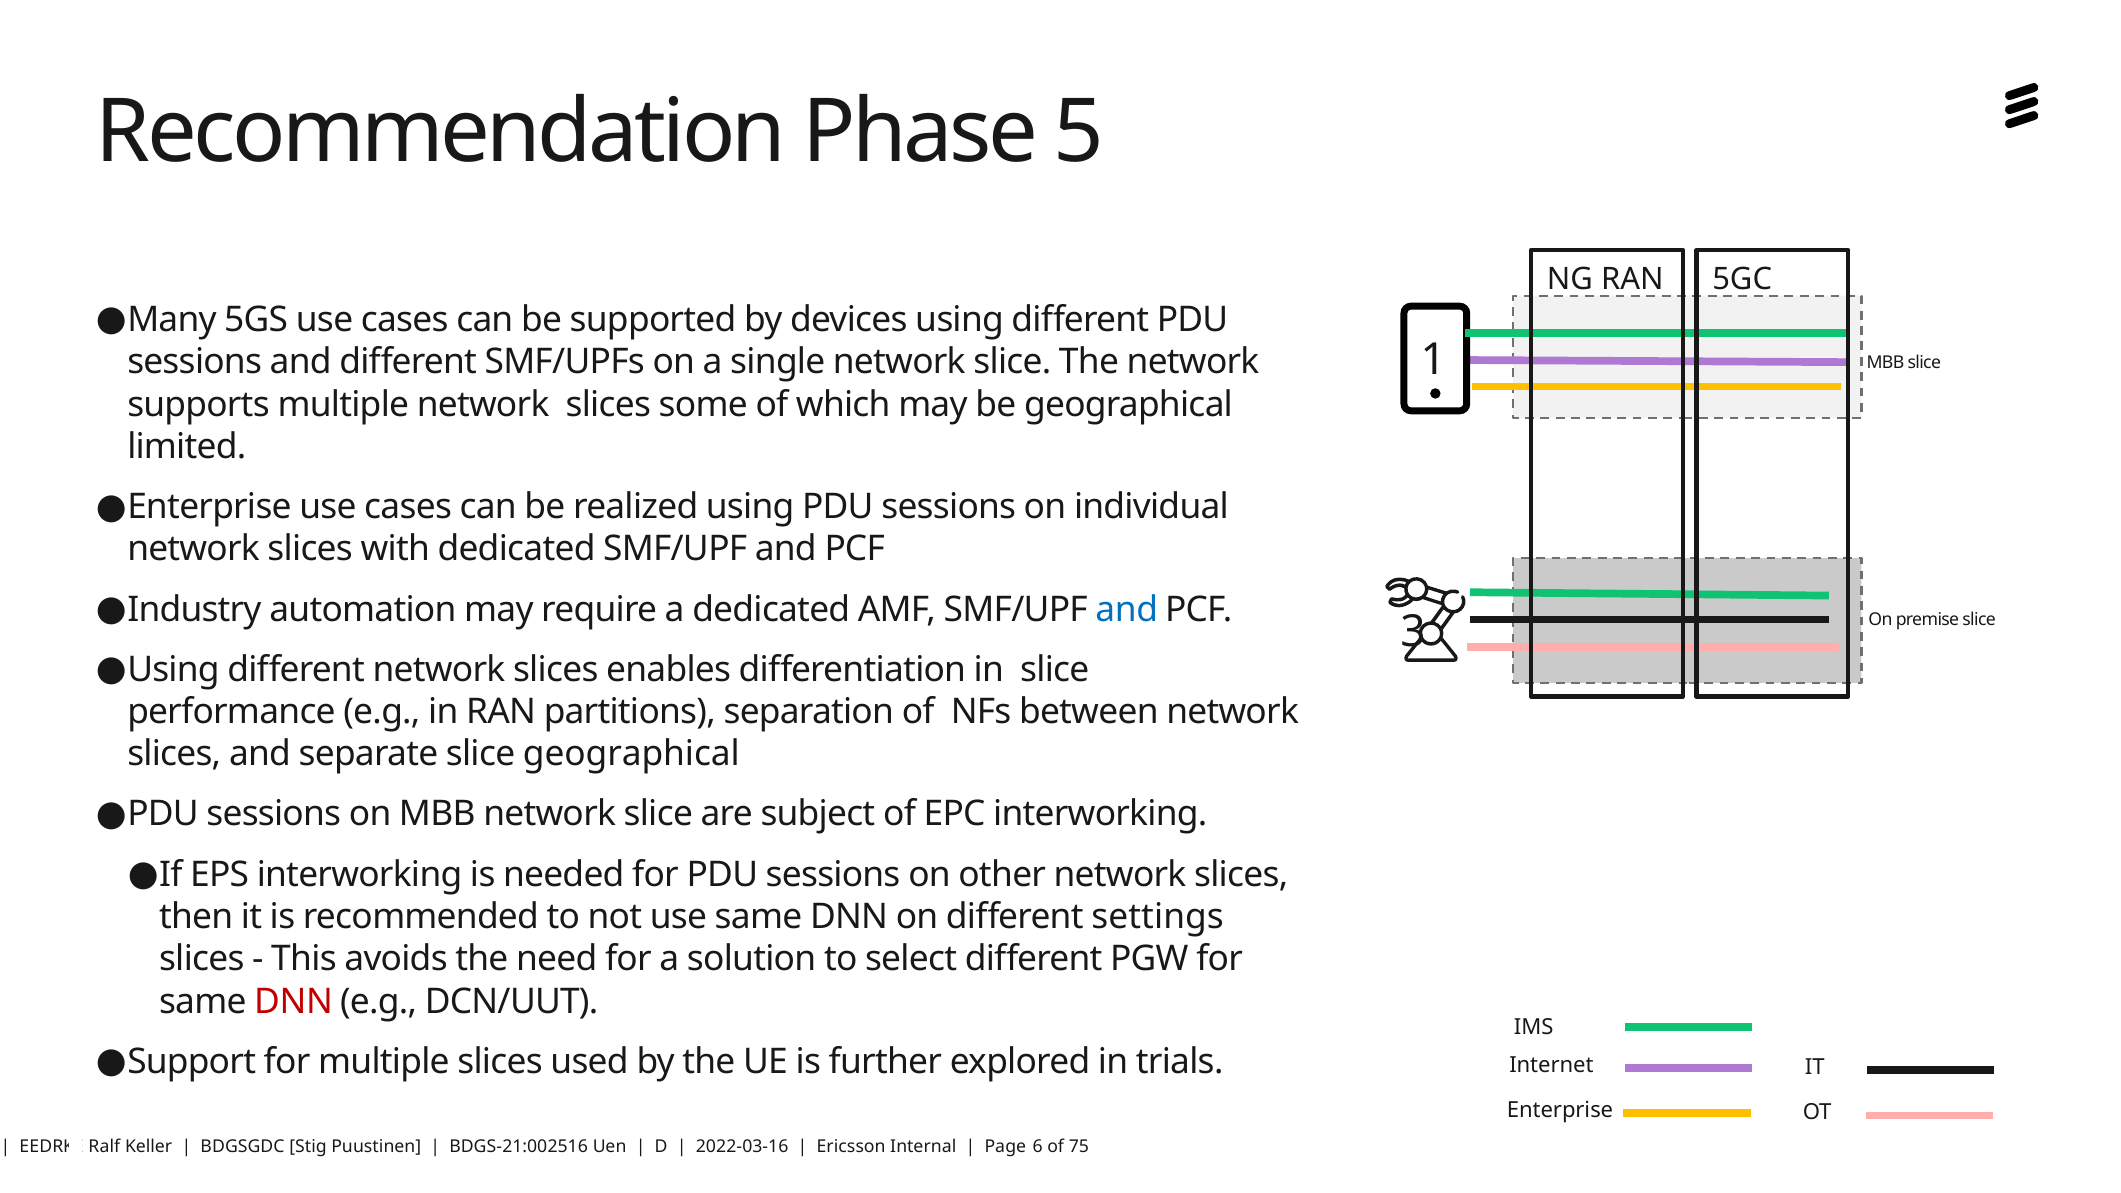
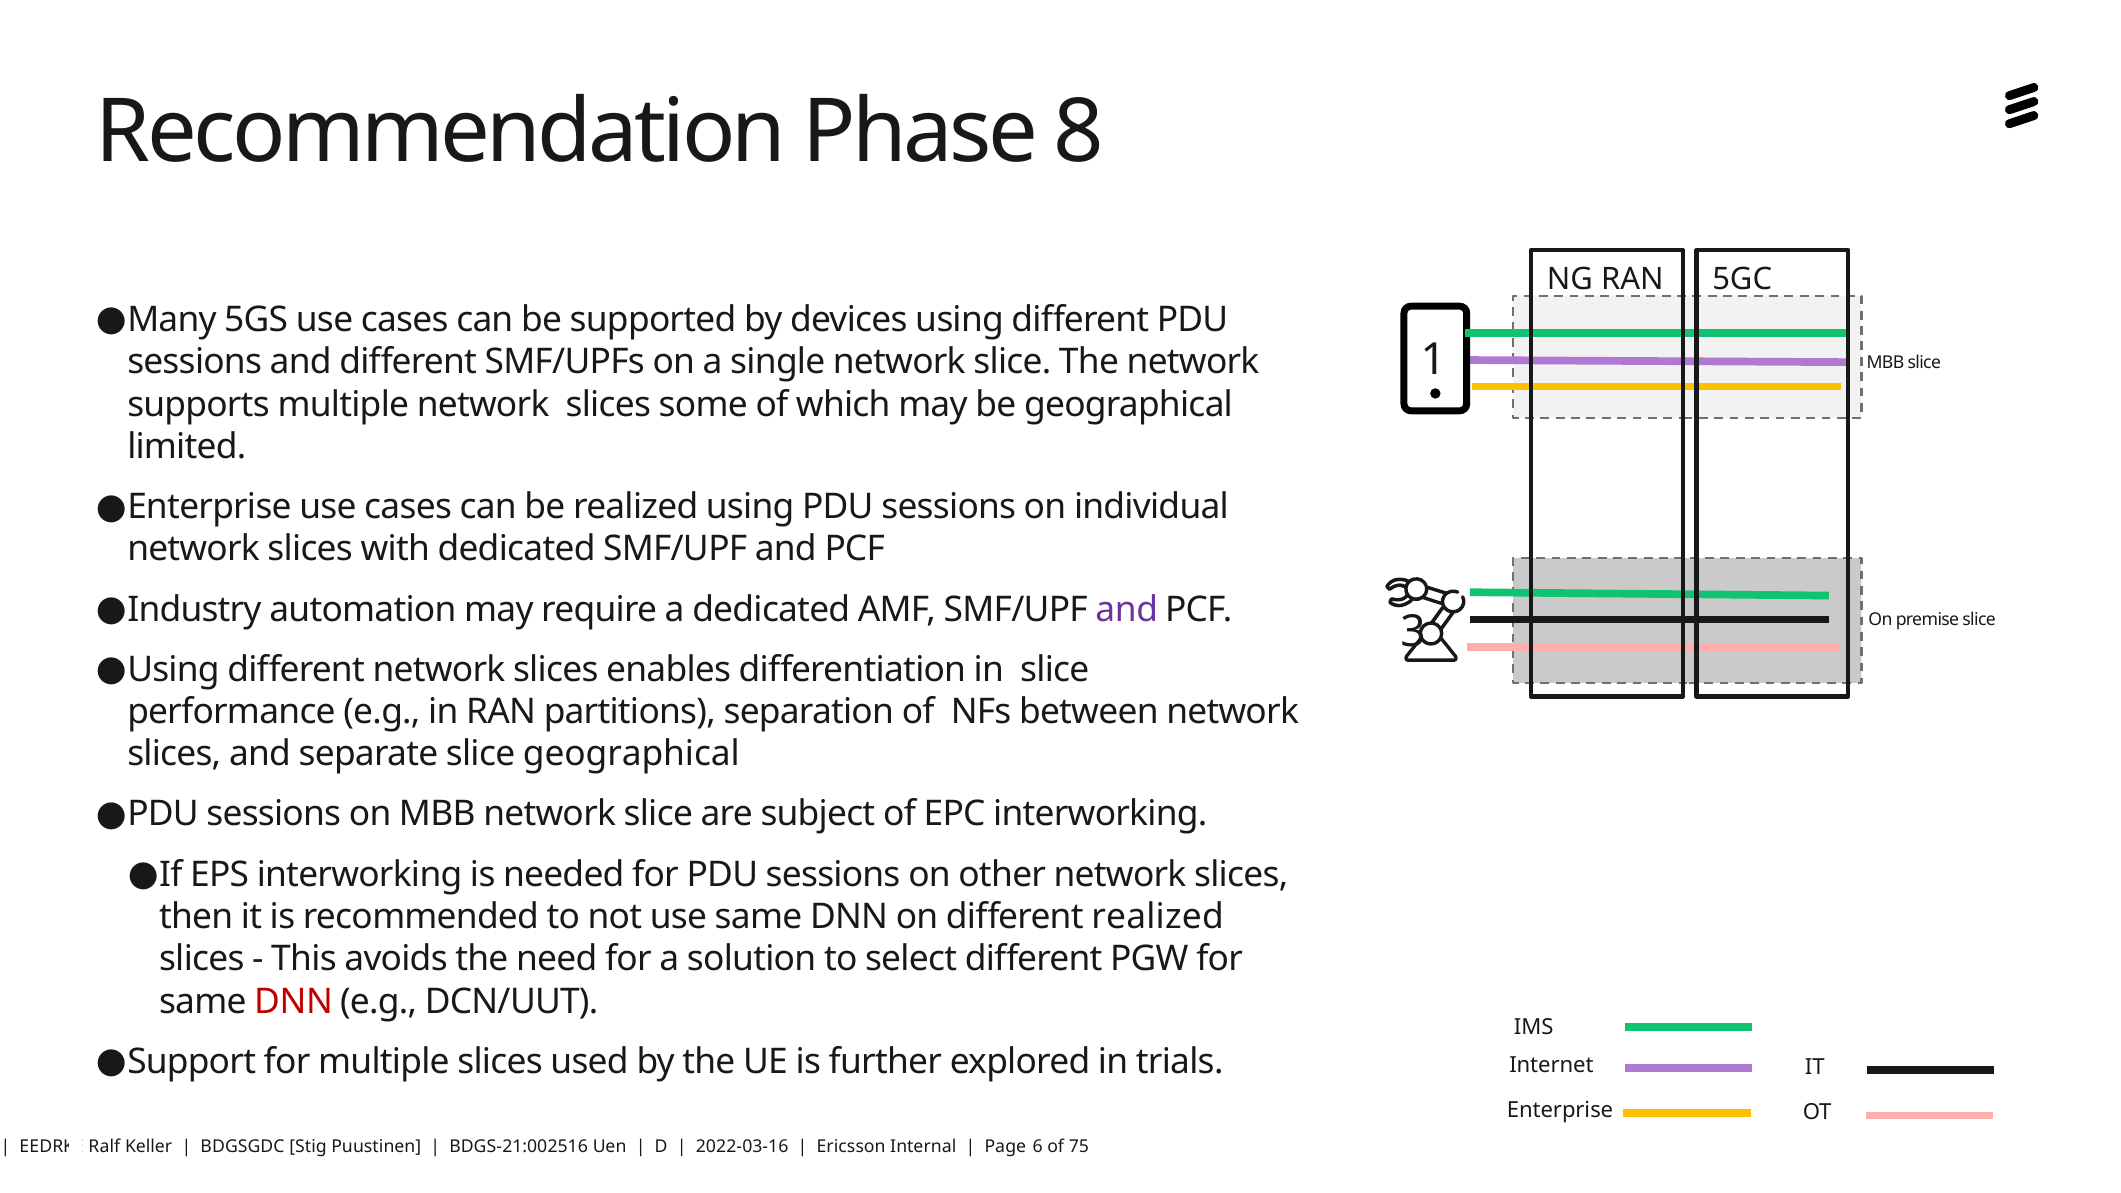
5: 5 -> 8 (1079, 132)
and colour: blue -> purple (1127, 609)
different settings: settings -> realized (1158, 917)
